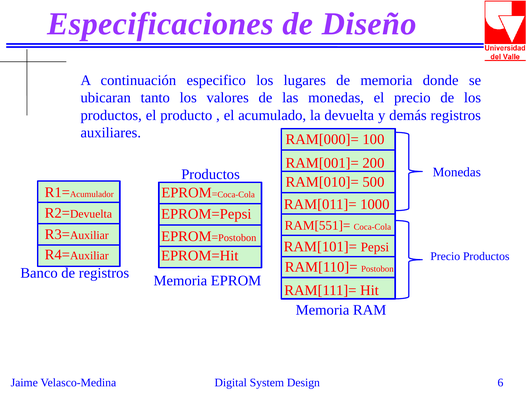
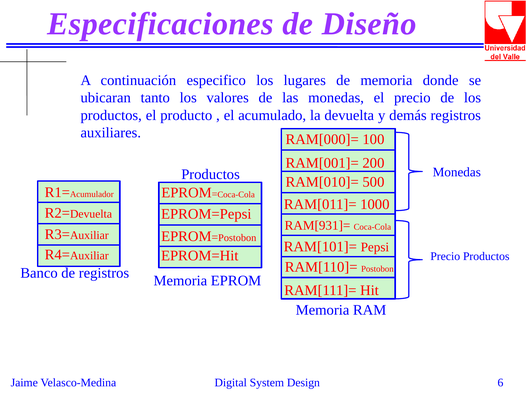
RAM[551]=: RAM[551]= -> RAM[931]= (317, 226)
